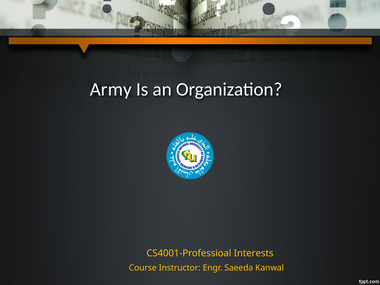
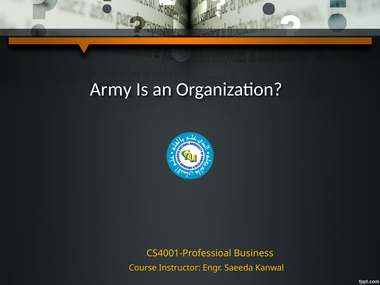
Interests: Interests -> Business (254, 253)
